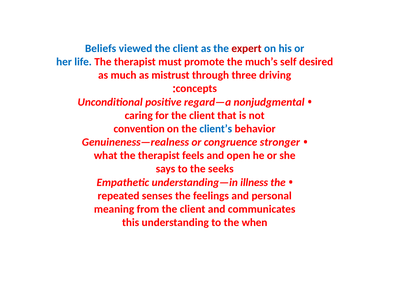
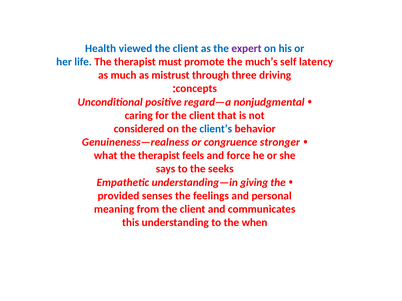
Beliefs: Beliefs -> Health (101, 49)
expert colour: red -> purple (246, 49)
desired: desired -> latency (316, 62)
convention: convention -> considered (139, 129)
open: open -> force (238, 156)
illness: illness -> giving (254, 183)
repeated: repeated -> provided (119, 196)
